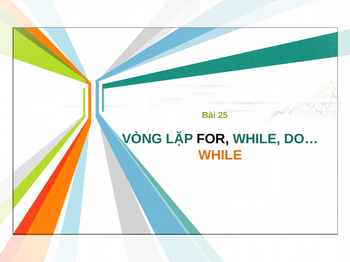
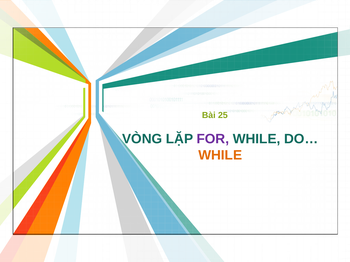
FOR colour: black -> purple (213, 139)
